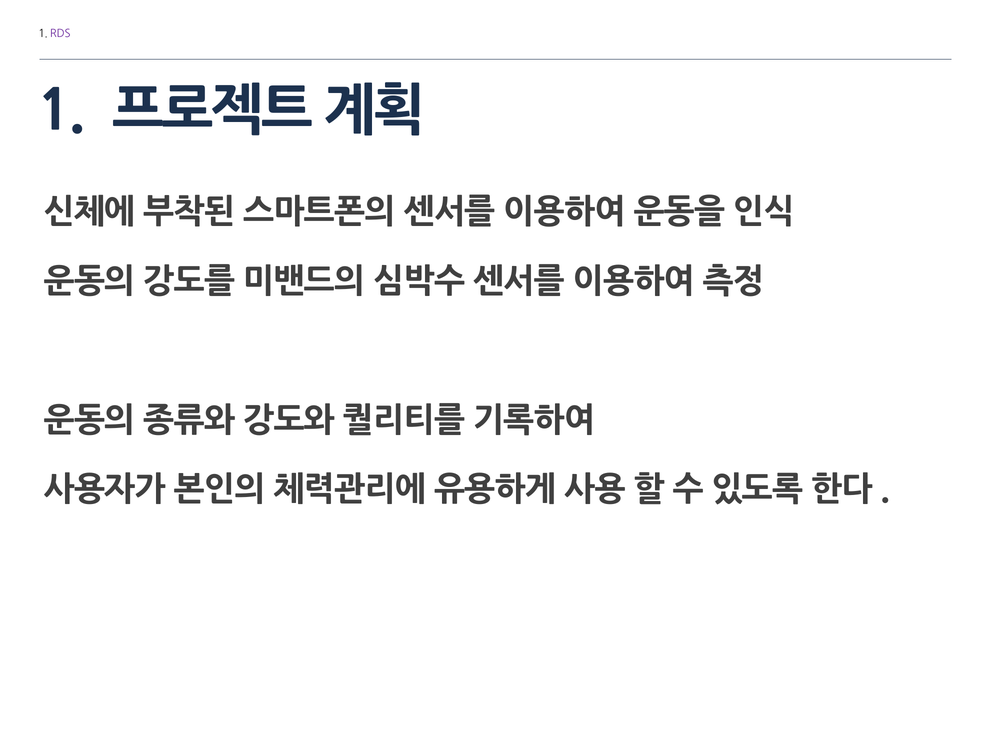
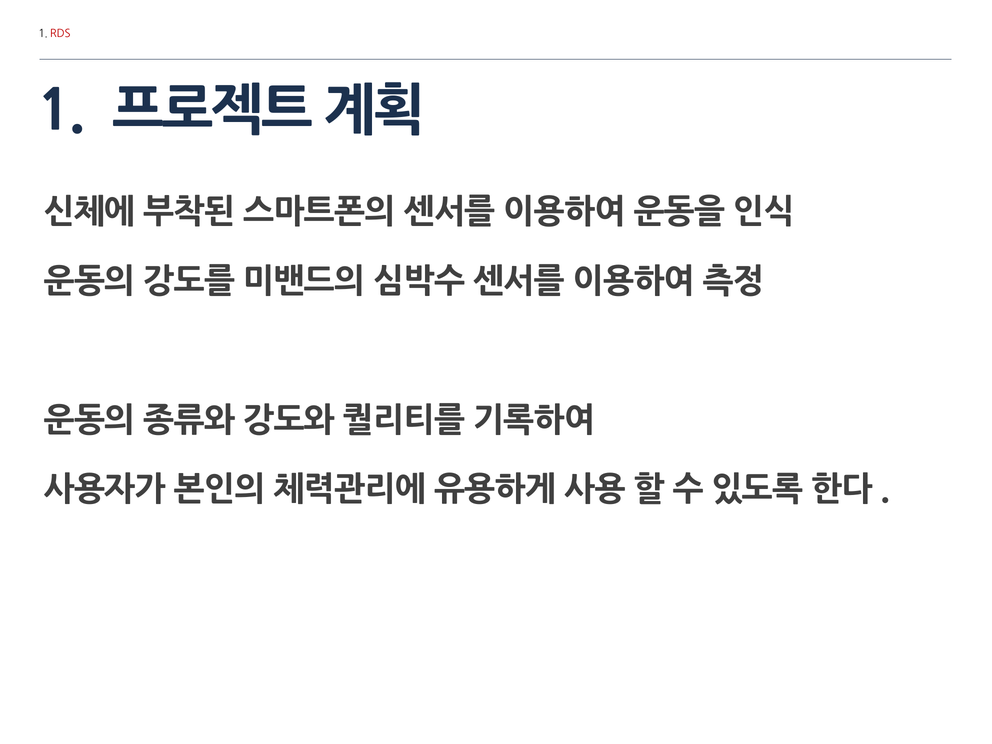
RDS colour: purple -> red (60, 33)
